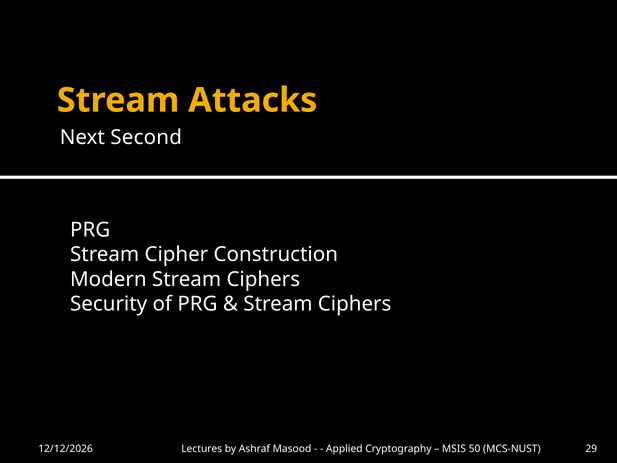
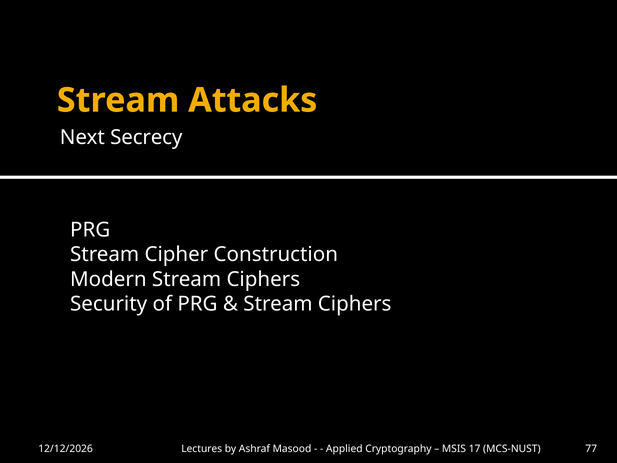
Second: Second -> Secrecy (146, 137)
50: 50 -> 17 (475, 448)
29: 29 -> 77 (591, 448)
